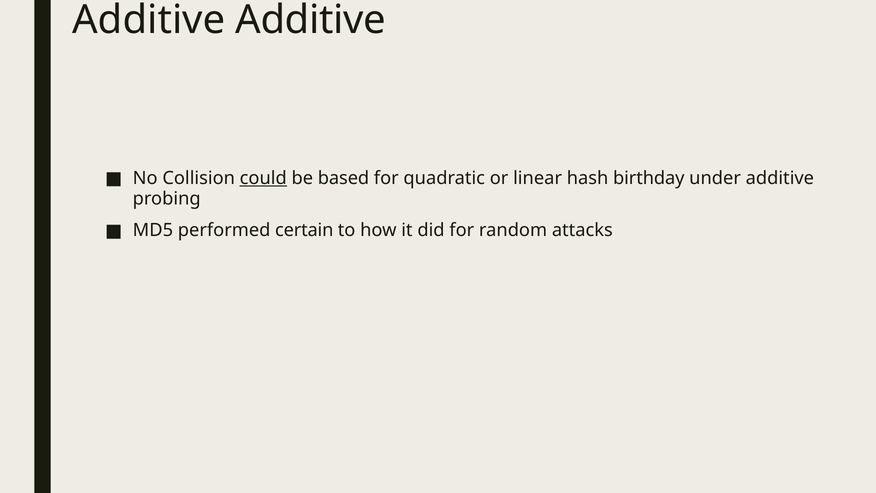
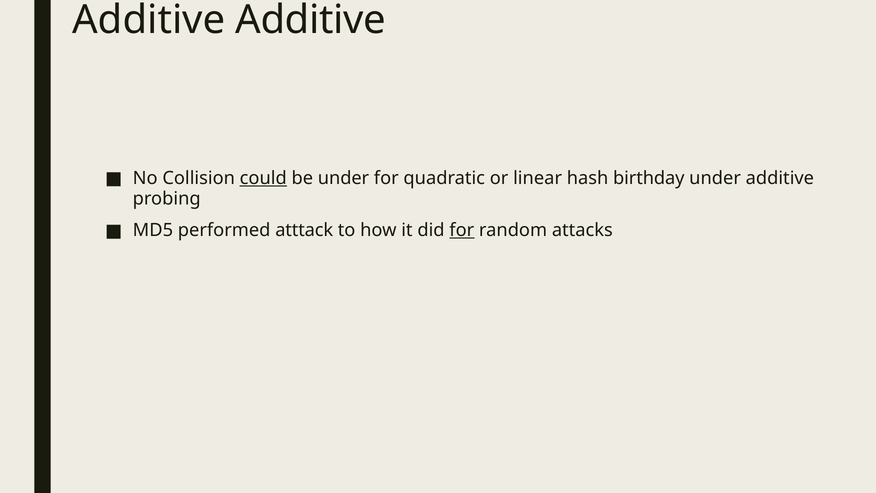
be based: based -> under (344, 178)
certain: certain -> atttack (304, 230)
for underline: none -> present (462, 230)
